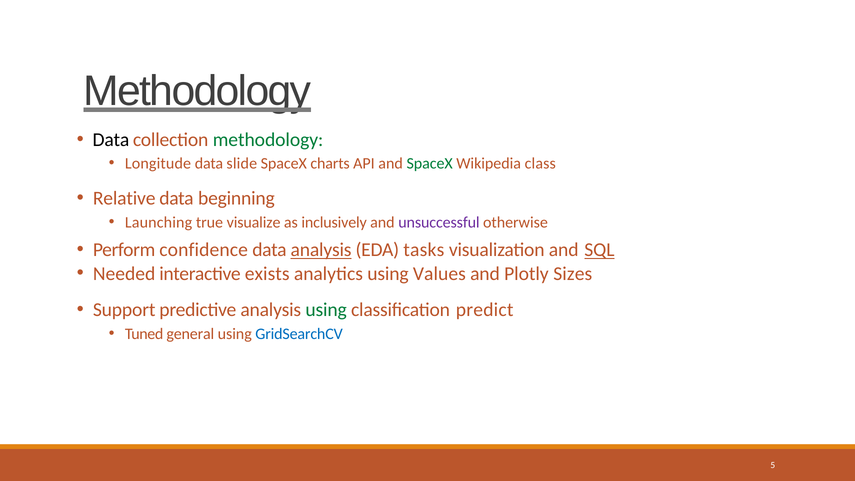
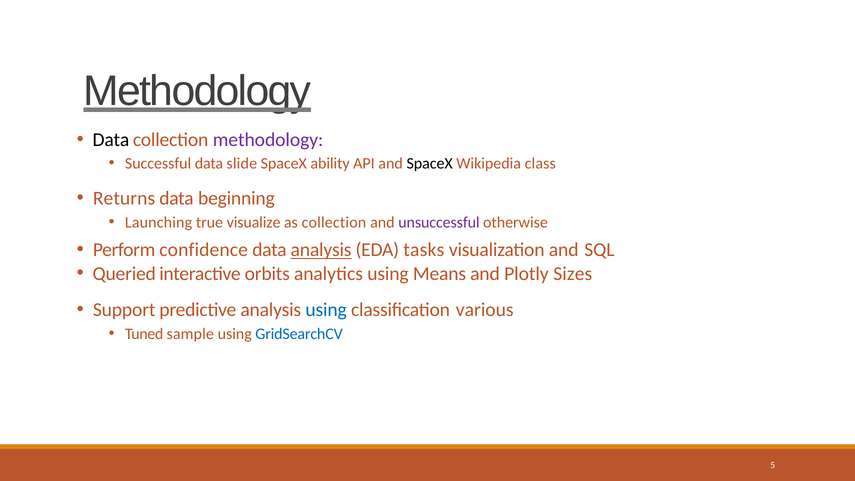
methodology colour: green -> purple (268, 140)
Longitude: Longitude -> Successful (158, 164)
charts: charts -> ability (330, 164)
SpaceX colour: green -> black (430, 164)
Relative: Relative -> Returns (124, 198)
as inclusively: inclusively -> collection (334, 222)
SQL underline: present -> none (599, 250)
Needed: Needed -> Queried (124, 274)
exists: exists -> orbits (267, 274)
Values: Values -> Means (440, 274)
using colour: green -> blue (326, 310)
predict: predict -> various (485, 310)
general: general -> sample (190, 334)
